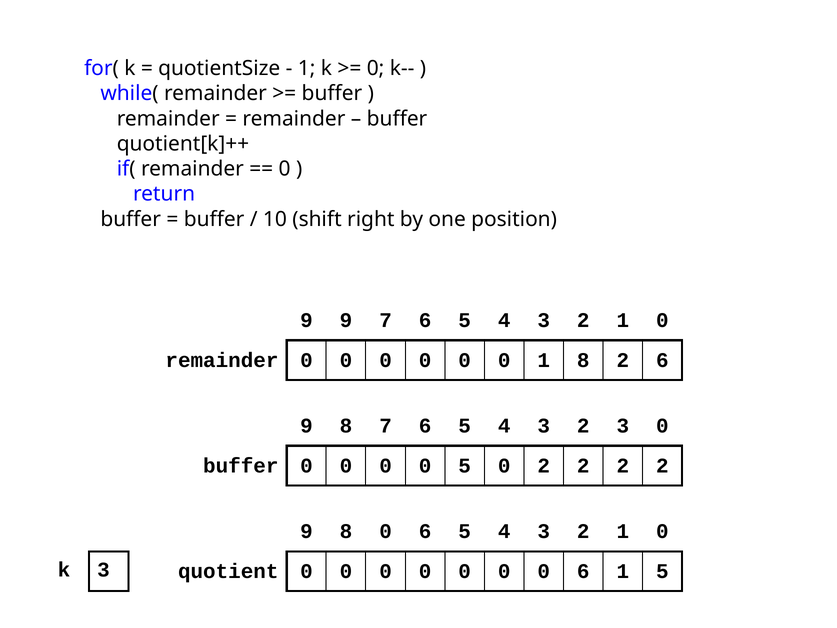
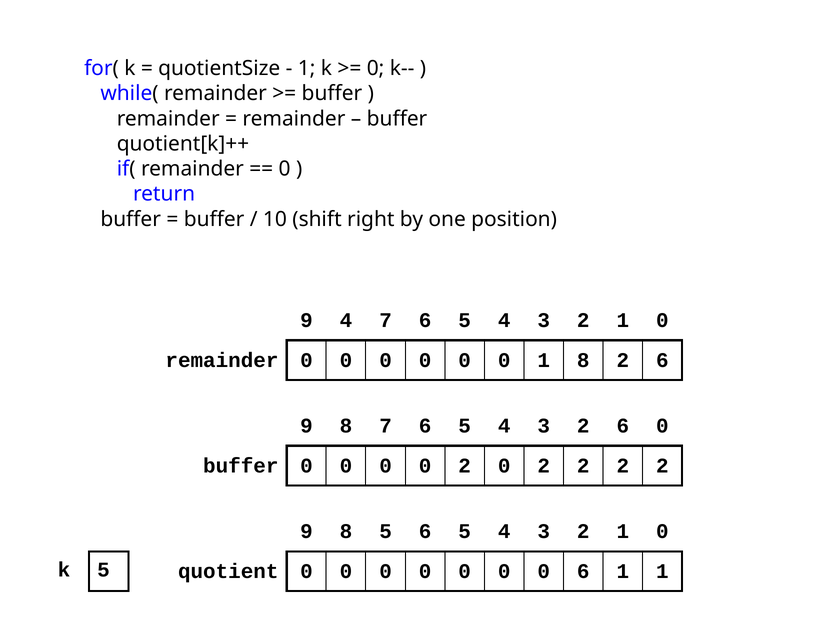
9 9: 9 -> 4 (346, 320)
3 2 3: 3 -> 6 (623, 426)
0 0 5: 5 -> 2 (465, 465)
8 0: 0 -> 5 (386, 531)
k 3: 3 -> 5 (103, 570)
1 5: 5 -> 1 (662, 571)
